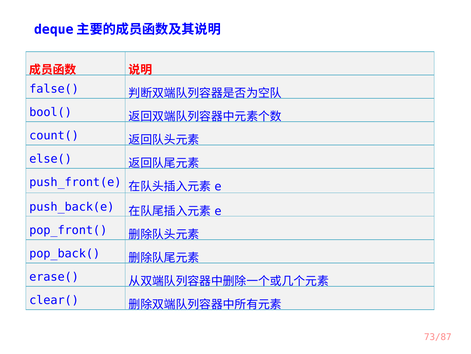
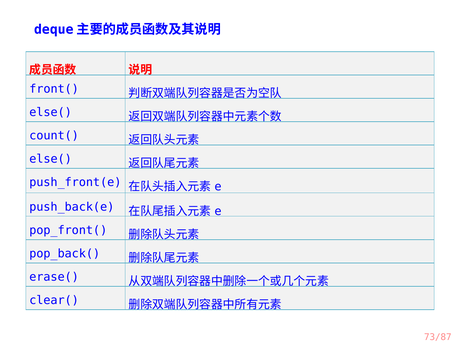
false(: false( -> front( (54, 89)
bool(: bool( -> else( (51, 112)
